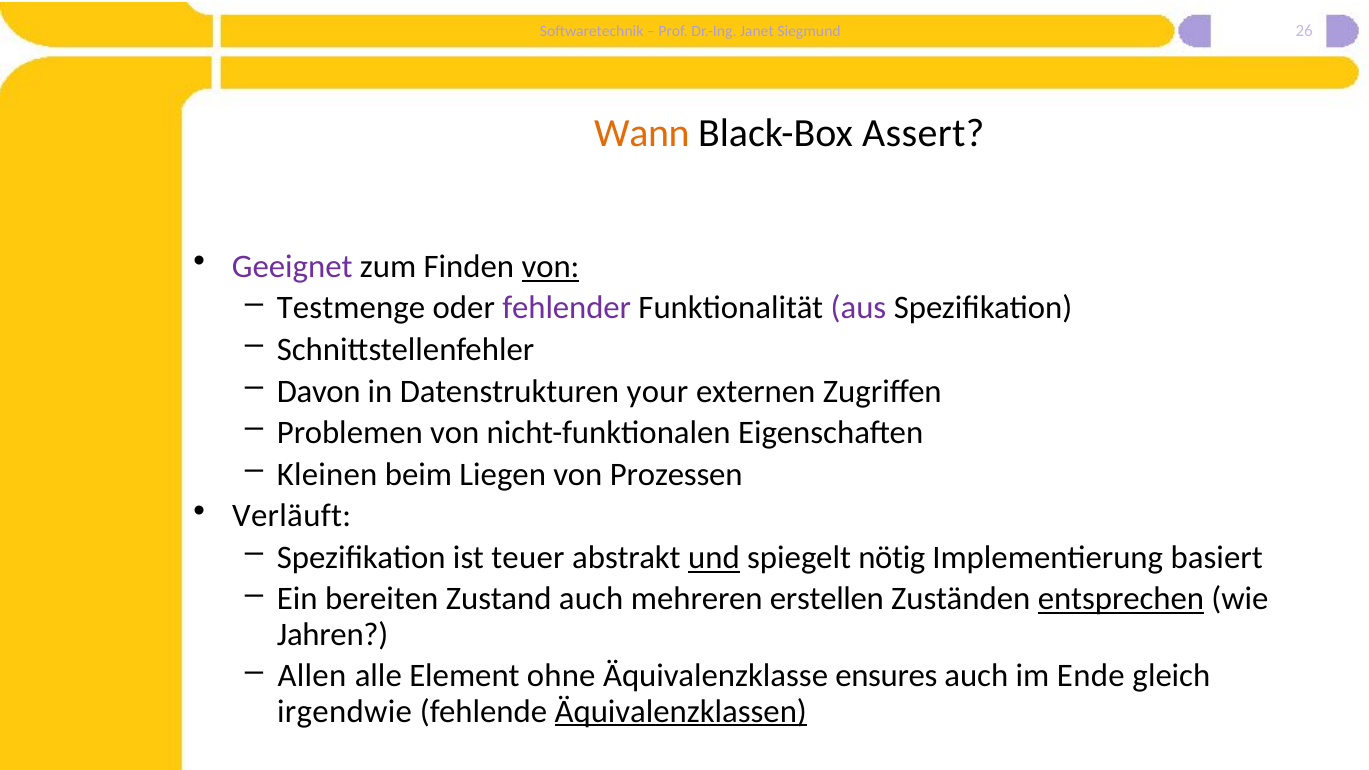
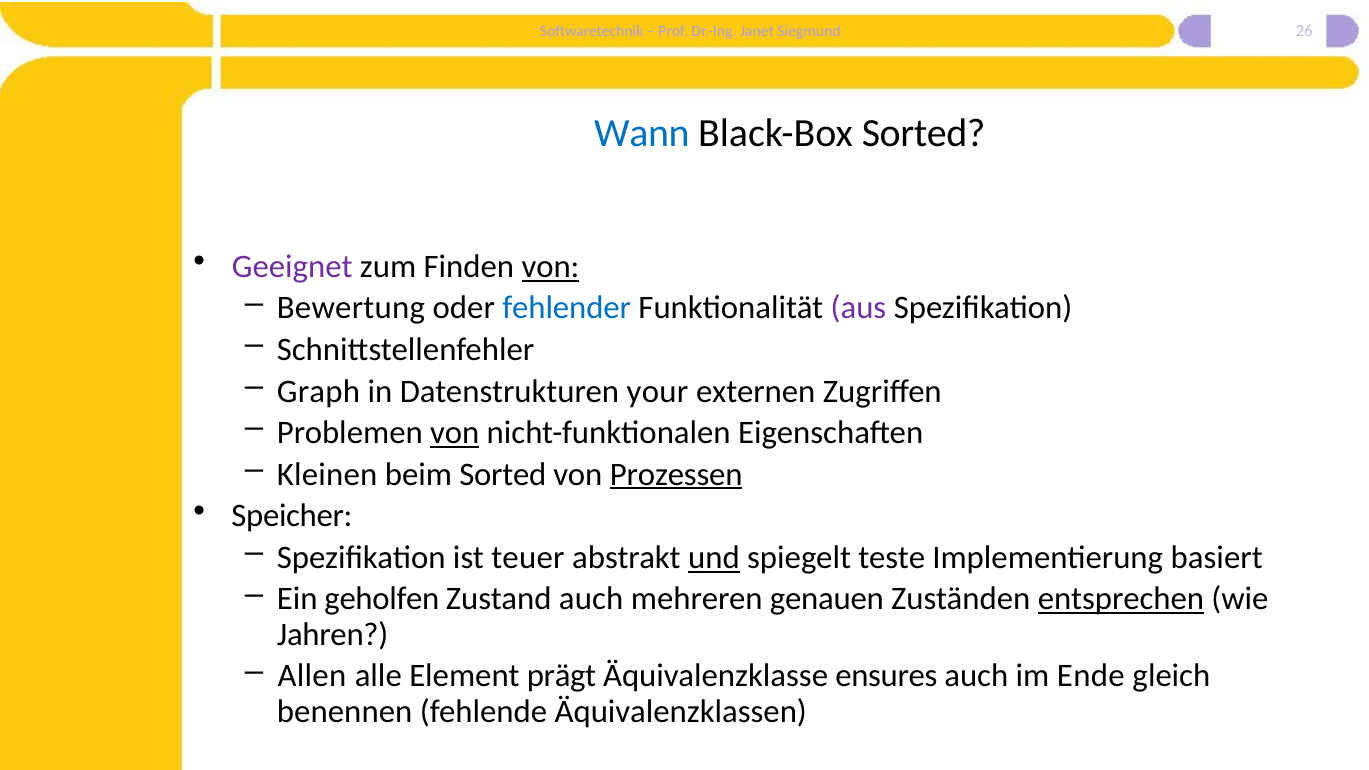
Wann colour: orange -> blue (642, 133)
Black-Box Assert: Assert -> Sorted (924, 133)
Testmenge: Testmenge -> Bewertung (351, 308)
fehlender colour: purple -> blue (567, 308)
Davon: Davon -> Graph (318, 391)
von underline: none -> present (455, 433)
beim Liegen: Liegen -> Sorted (503, 474)
Prozessen underline: none -> present (676, 474)
Verläuft: Verläuft -> Speicher (292, 516)
nötig: nötig -> teste (892, 557)
bereiten: bereiten -> geholfen (382, 599)
erstellen: erstellen -> genauen (827, 599)
ohne: ohne -> prägt (562, 676)
irgendwie: irgendwie -> benennen (345, 711)
Äquivalenzklassen underline: present -> none (681, 711)
